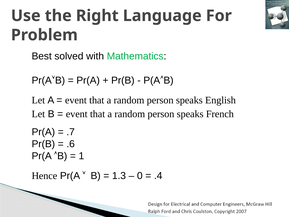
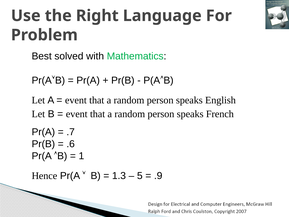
0: 0 -> 5 (140, 176)
.4: .4 -> .9 (158, 176)
